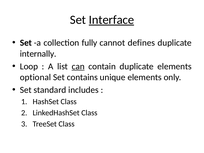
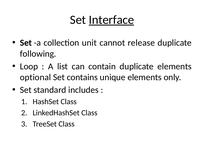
fully: fully -> unit (89, 43)
defines: defines -> release (141, 43)
internally: internally -> following (38, 54)
can underline: present -> none (78, 66)
